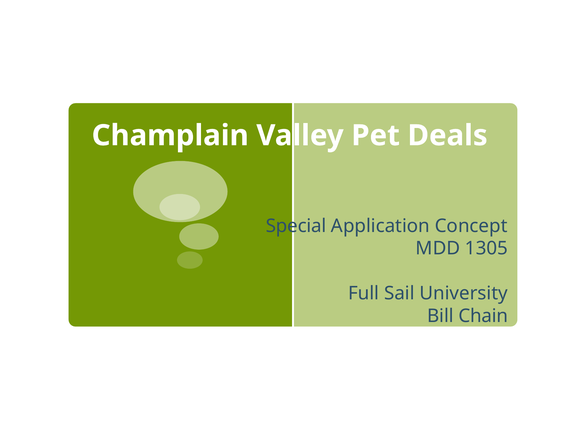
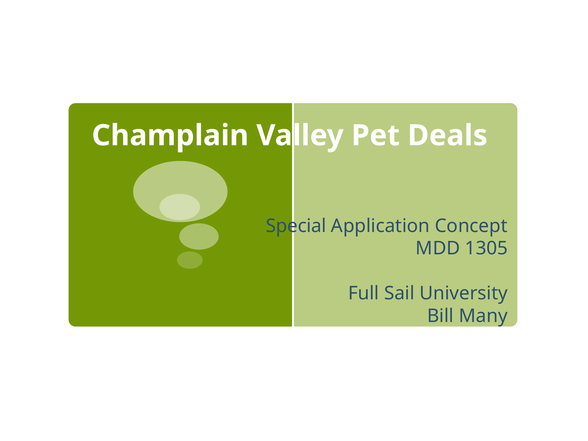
Chain: Chain -> Many (483, 316)
